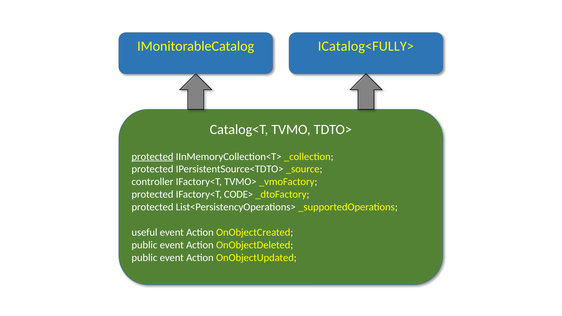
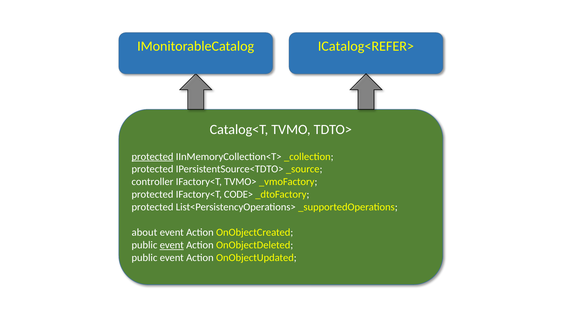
ICatalog<FULLY>: ICatalog<FULLY> -> ICatalog<REFER> (366, 46)
useful: useful -> about (144, 232)
event underline: none -> present (172, 245)
